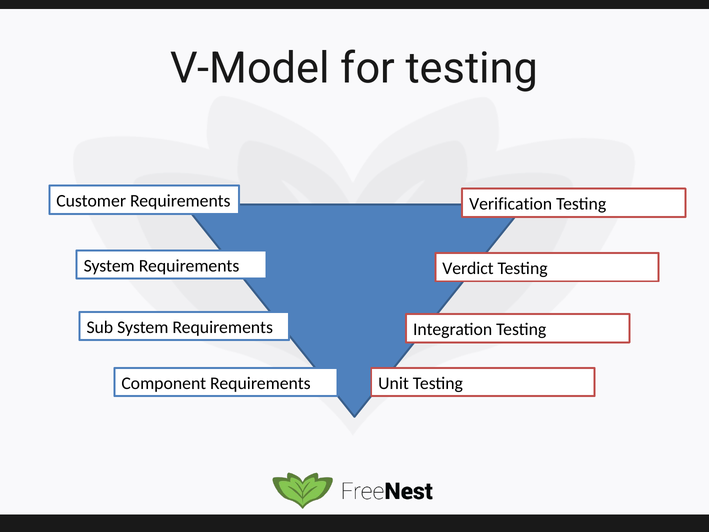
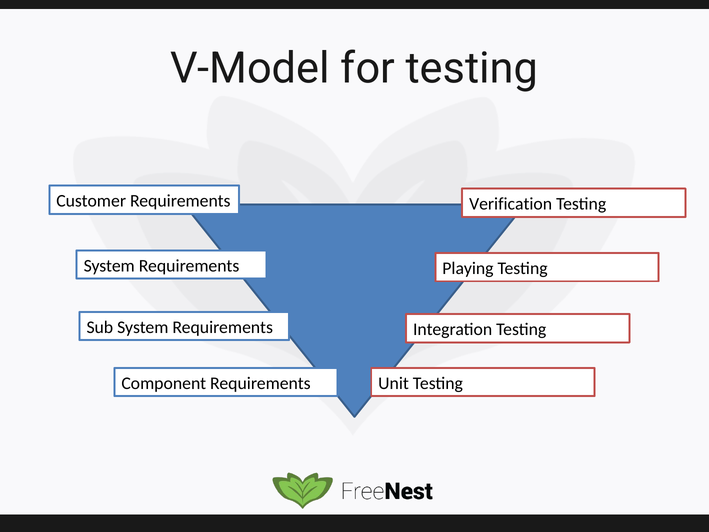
Verdict: Verdict -> Playing (468, 268)
